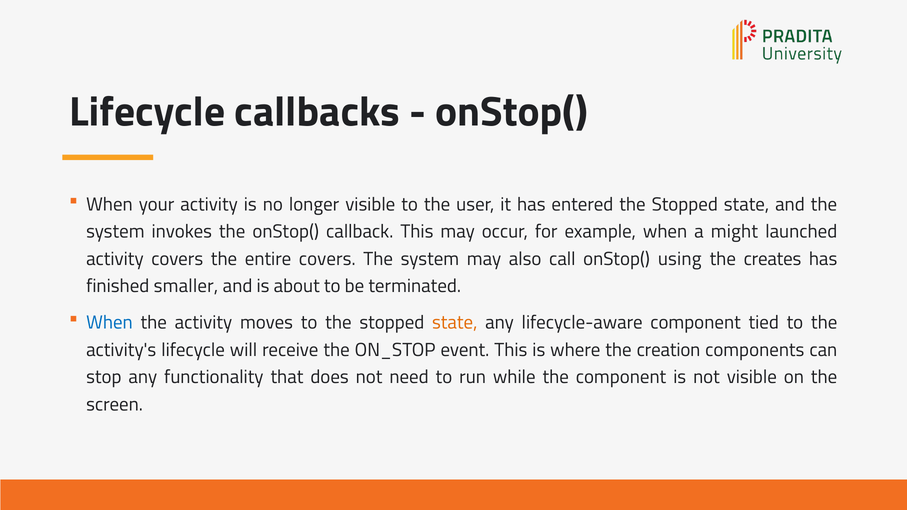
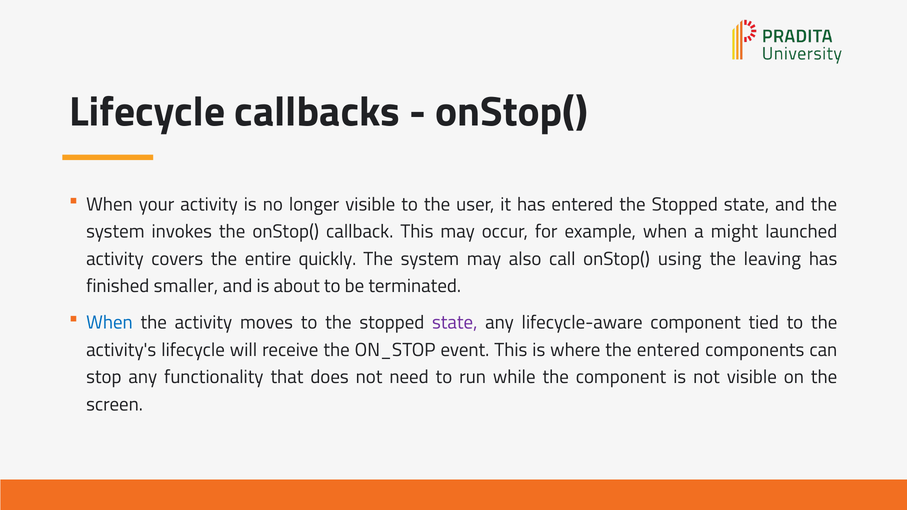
entire covers: covers -> quickly (327, 259)
creates: creates -> leaving (772, 259)
state colour: orange -> purple (455, 323)
the creation: creation -> entered (668, 350)
